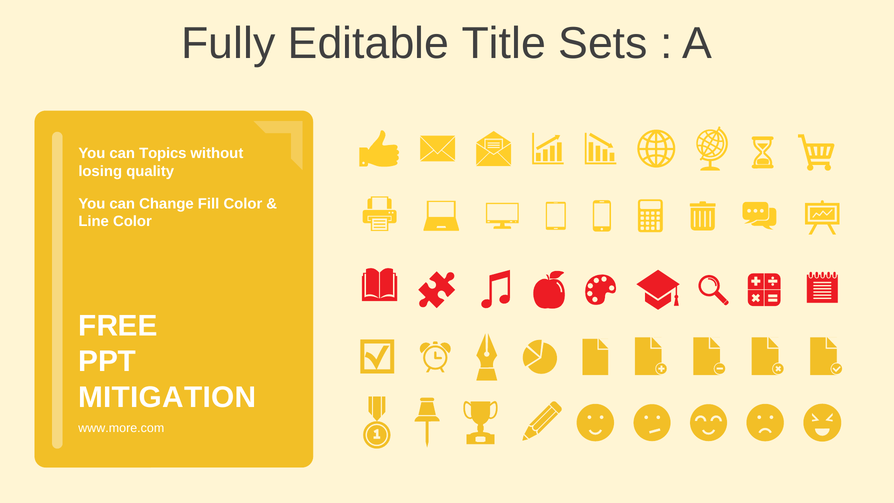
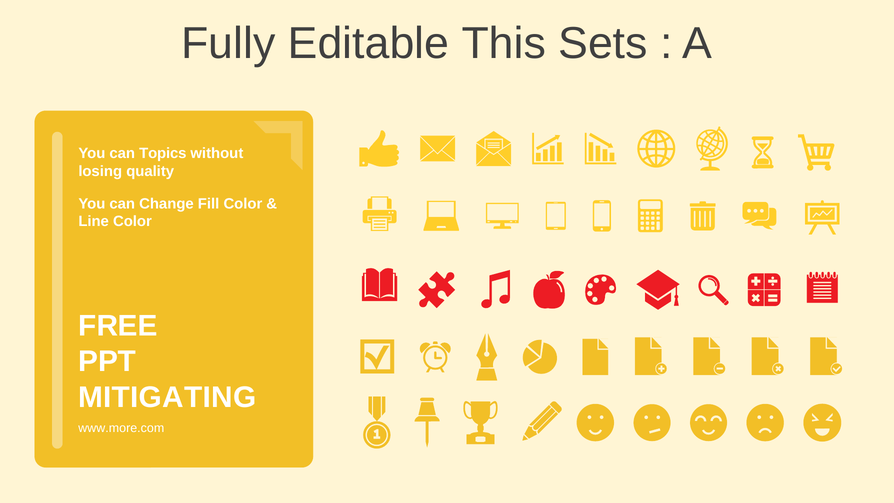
Title: Title -> This (504, 43)
MITIGATION: MITIGATION -> MITIGATING (167, 397)
